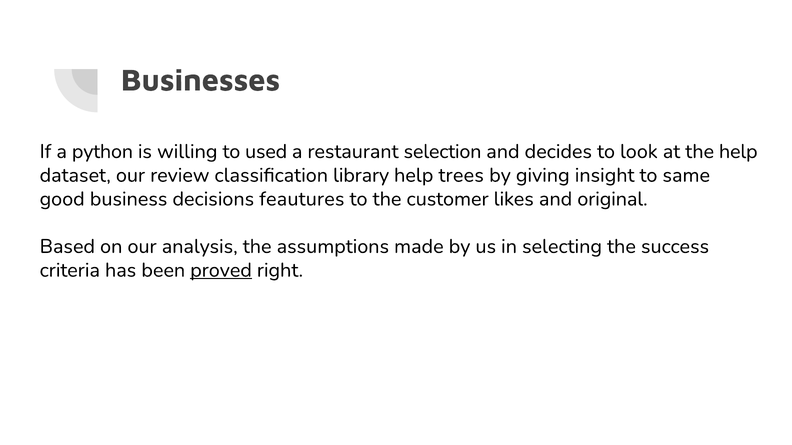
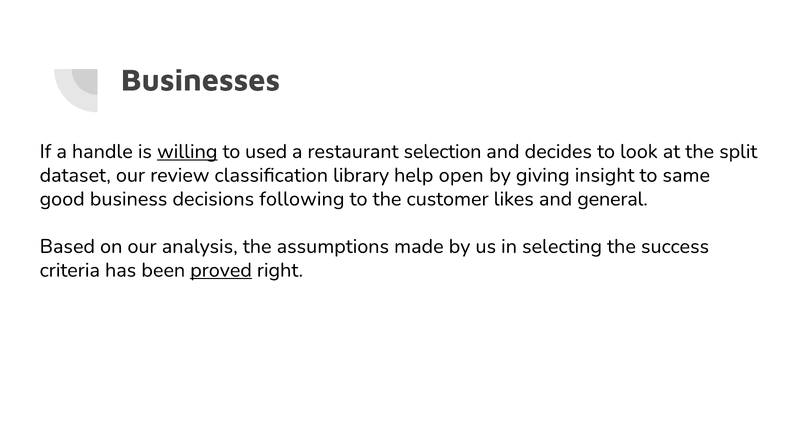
python: python -> handle (102, 152)
willing underline: none -> present (187, 152)
the help: help -> split (738, 152)
trees: trees -> open (461, 175)
feautures: feautures -> following (302, 199)
original: original -> general (613, 199)
